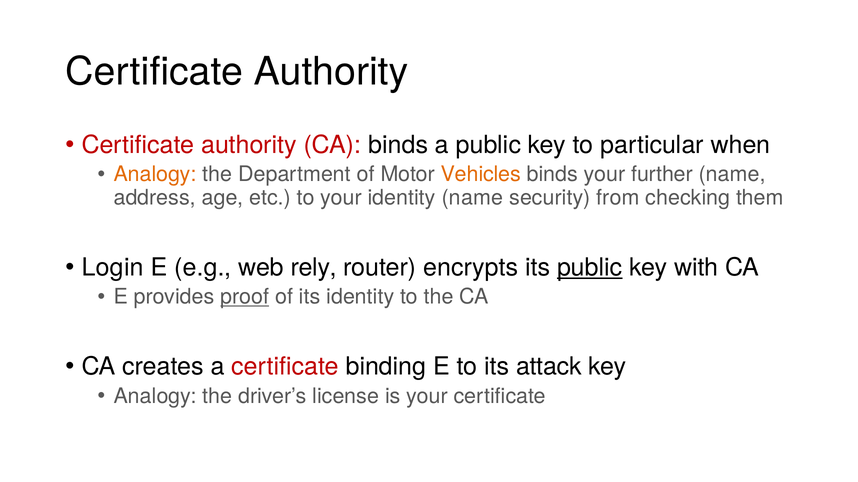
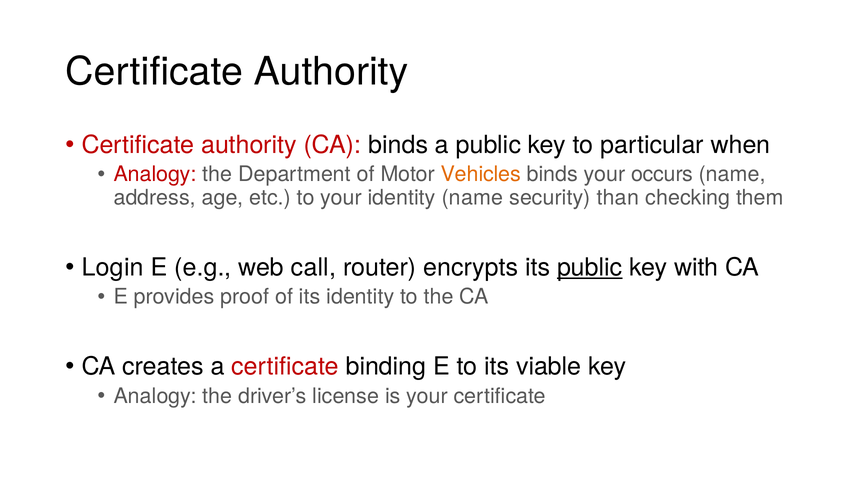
Analogy colour: orange -> red (155, 175)
further: further -> occurs (662, 175)
from: from -> than (618, 198)
rely: rely -> call (313, 268)
proof underline: present -> none (245, 297)
attack: attack -> viable (549, 367)
